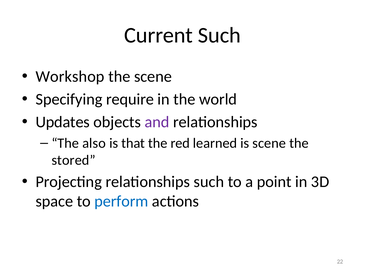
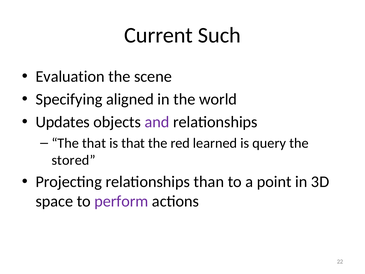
Workshop: Workshop -> Evaluation (70, 77)
require: require -> aligned (130, 99)
The also: also -> that (94, 143)
is scene: scene -> query (269, 143)
relationships such: such -> than (209, 182)
perform colour: blue -> purple (121, 201)
